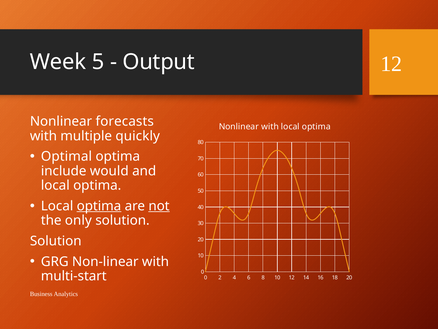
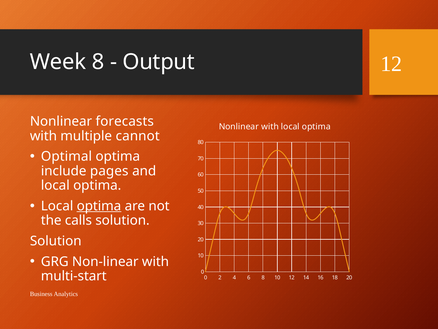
Week 5: 5 -> 8 (98, 62)
quickly: quickly -> cannot (138, 136)
would: would -> pages (109, 171)
not underline: present -> none (159, 206)
only: only -> calls (78, 220)
